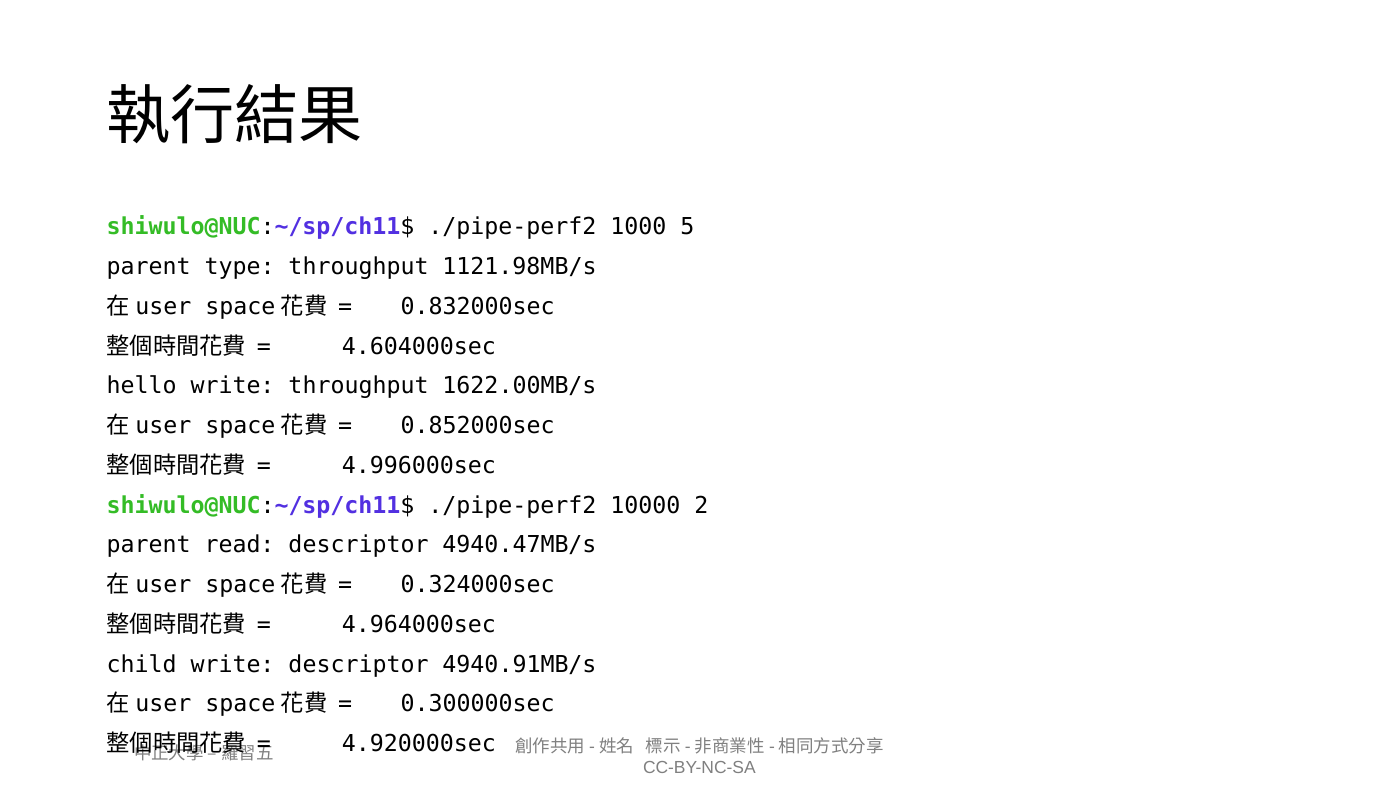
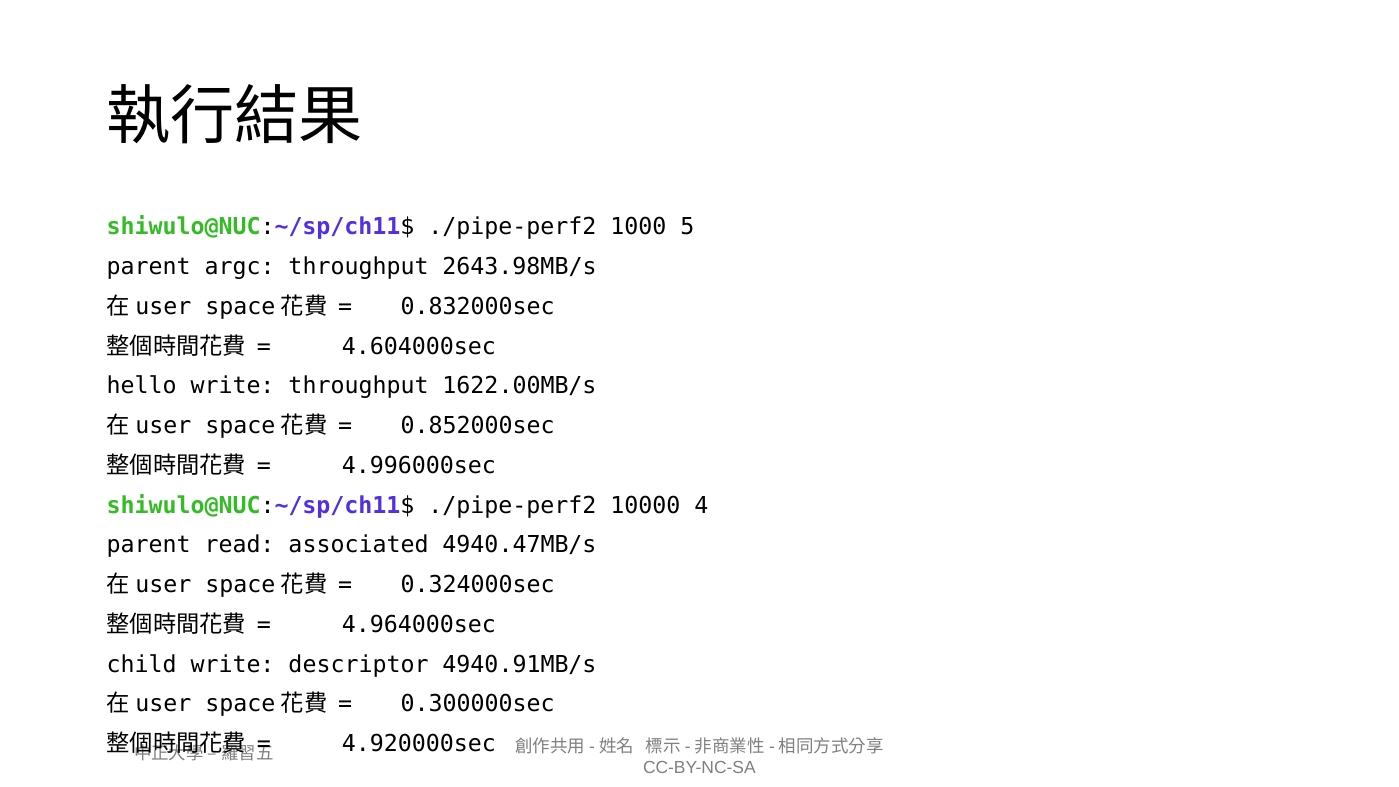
type: type -> argc (240, 267)
1121.98MB/s: 1121.98MB/s -> 2643.98MB/s (520, 267)
2: 2 -> 4 (701, 505)
read descriptor: descriptor -> associated (359, 545)
